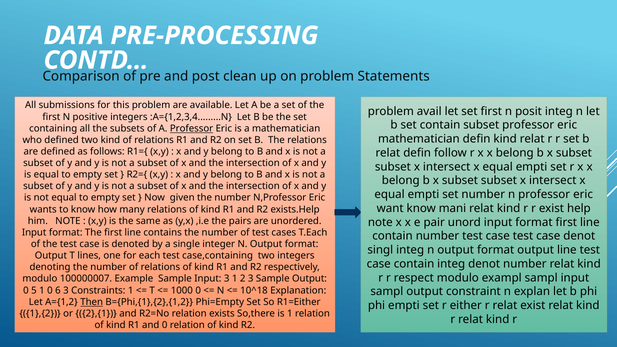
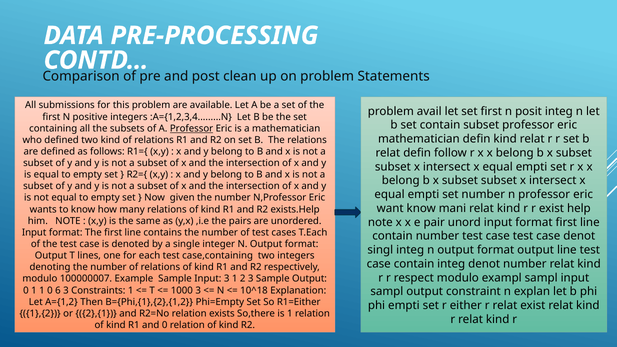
0 5: 5 -> 1 (34, 290)
1000 0: 0 -> 3 (198, 290)
Then underline: present -> none (92, 302)
